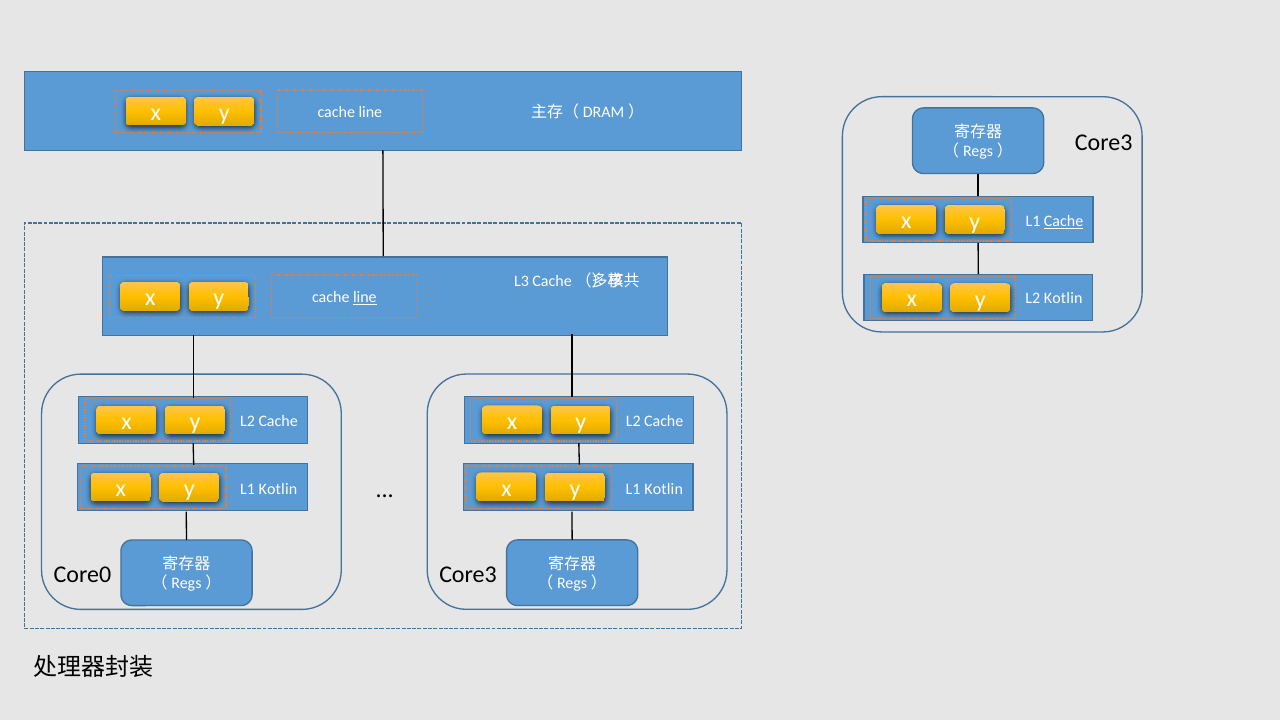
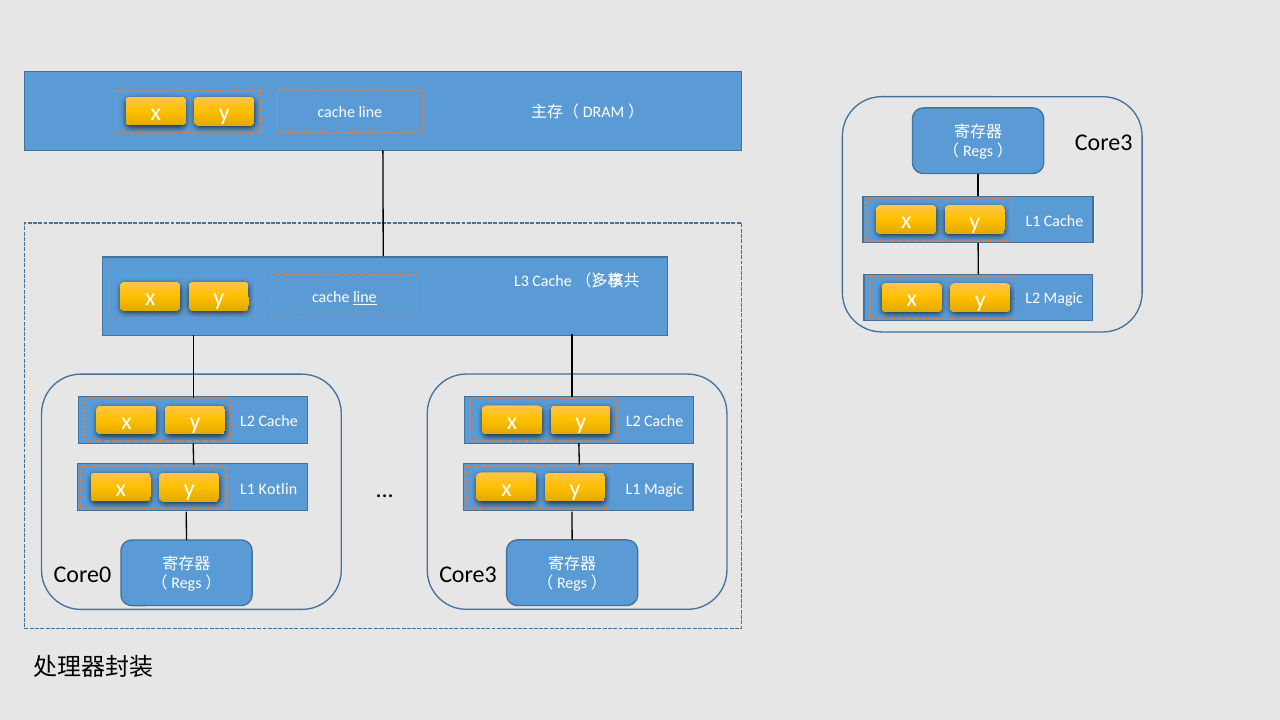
Cache underline: present -> none (1064, 221)
L2 Kotlin: Kotlin -> Magic (1063, 299)
Kotlin: Kotlin -> Magic (664, 489)
